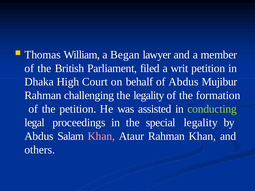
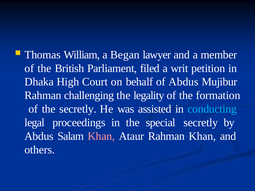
the petition: petition -> secretly (78, 109)
conducting colour: light green -> light blue (212, 109)
special legality: legality -> secretly (201, 123)
